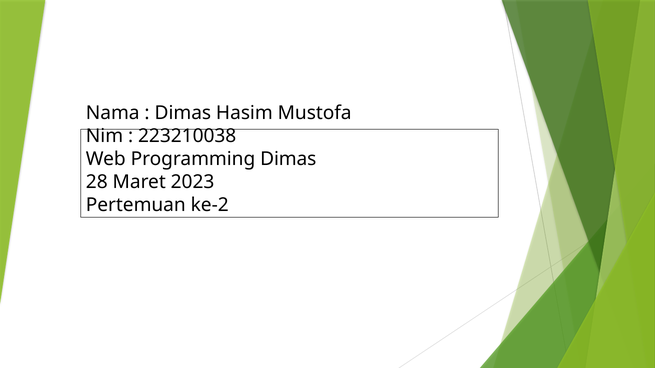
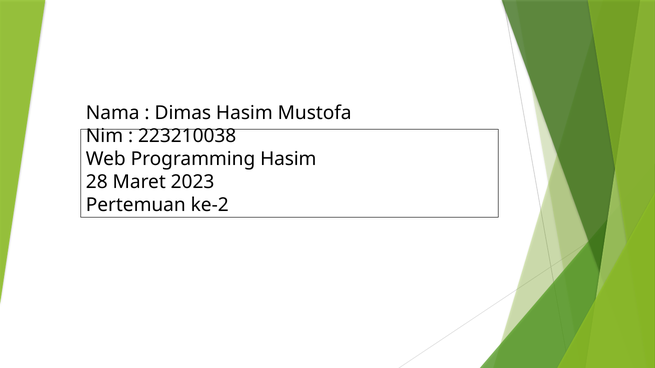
Programming Dimas: Dimas -> Hasim (288, 159)
